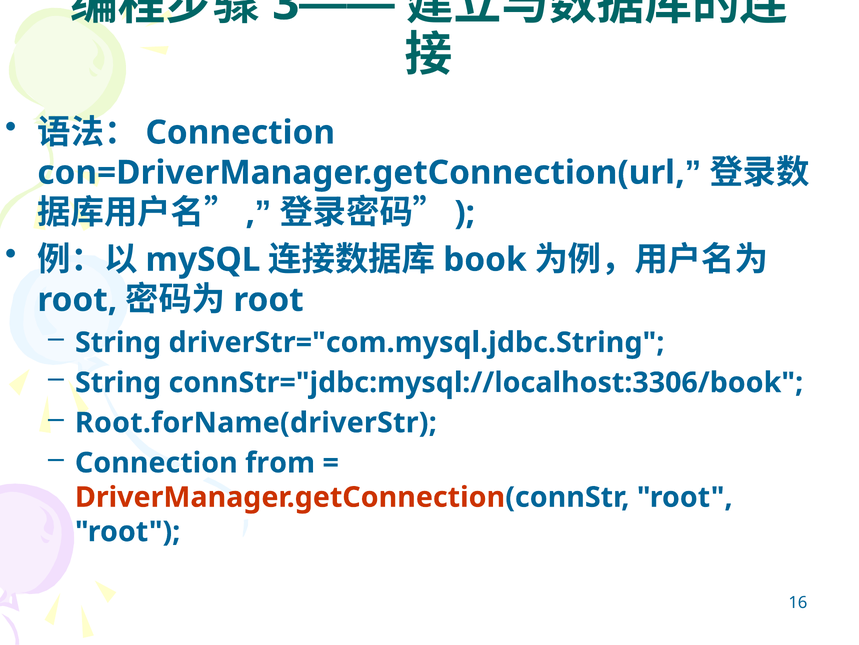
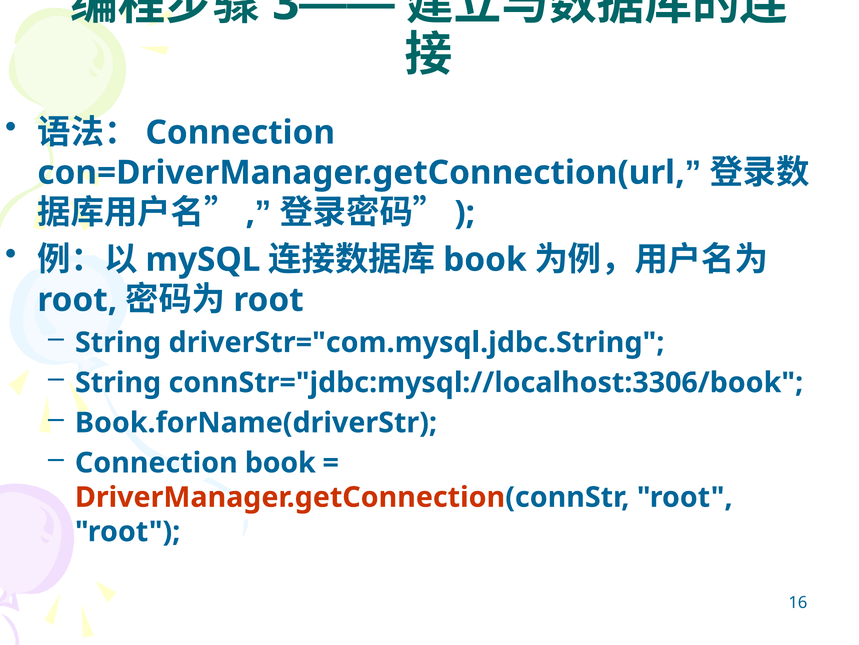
Root.forName(driverStr: Root.forName(driverStr -> Book.forName(driverStr (256, 422)
Connection from: from -> book (280, 462)
